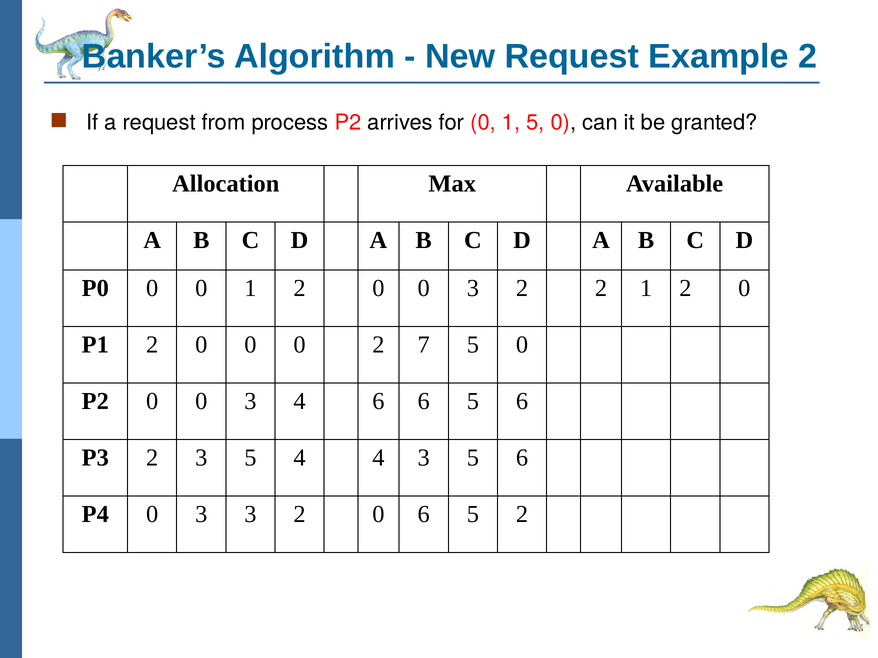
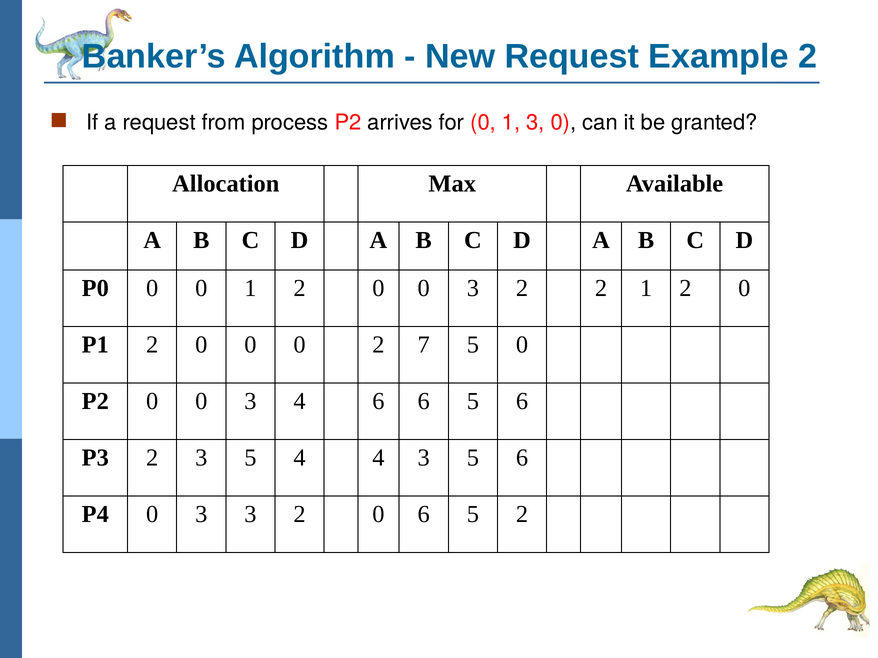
1 5: 5 -> 3 (535, 123)
